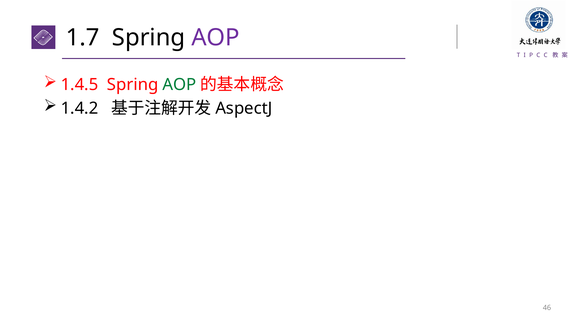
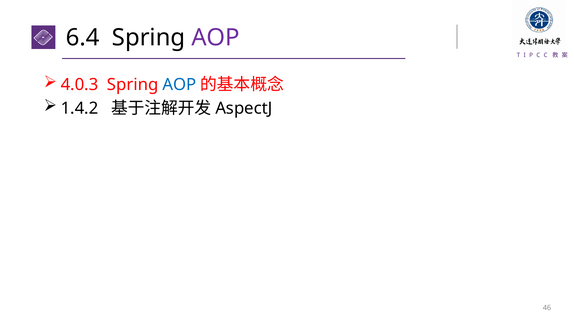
1.7: 1.7 -> 6.4 (83, 38)
1.4.5: 1.4.5 -> 4.0.3 (80, 85)
AOP colour: green -> blue (179, 85)
